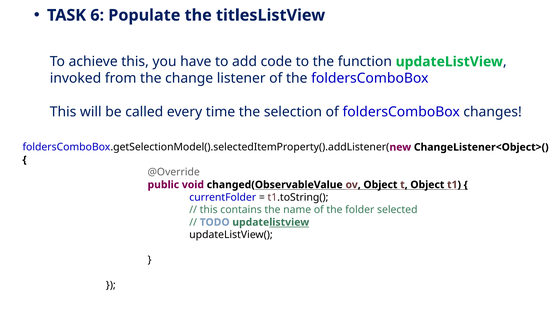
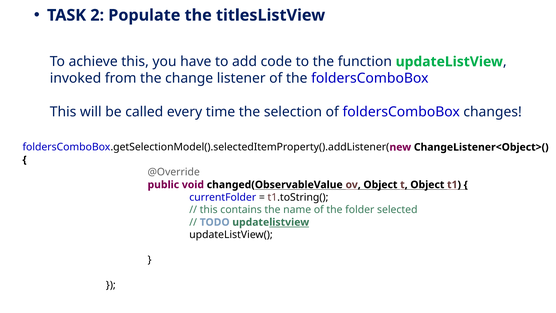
6: 6 -> 2 (97, 15)
